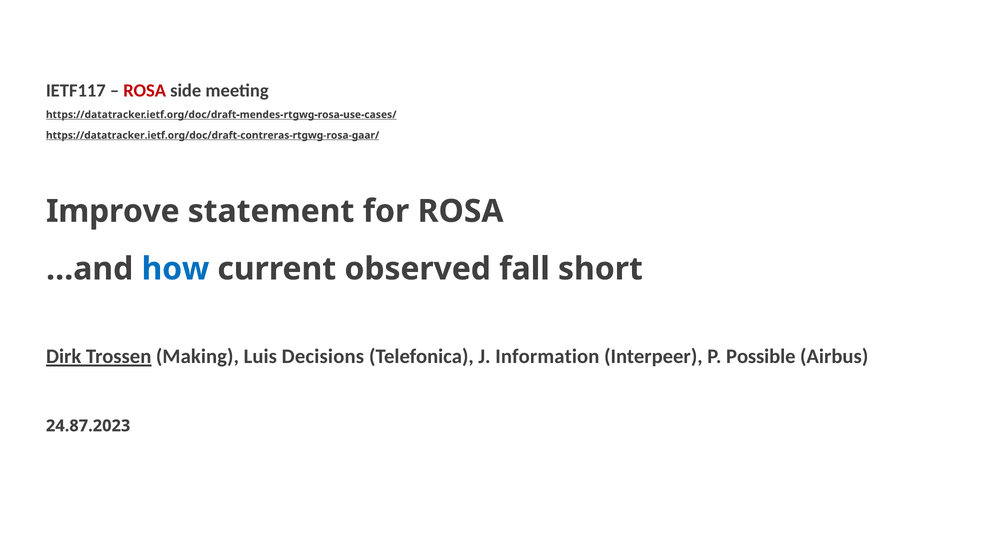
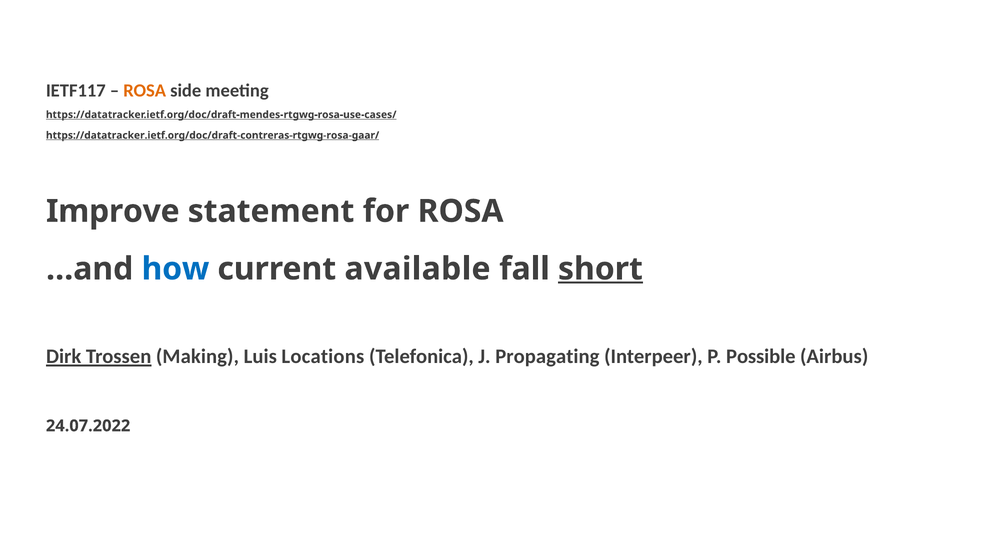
ROSA colour: red -> orange (145, 91)
observed: observed -> available (417, 269)
short underline: none -> present (600, 269)
Decisions: Decisions -> Locations (323, 357)
Information: Information -> Propagating (547, 357)
24.87.2023: 24.87.2023 -> 24.07.2022 (88, 426)
